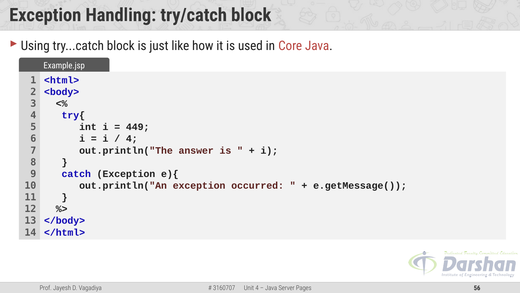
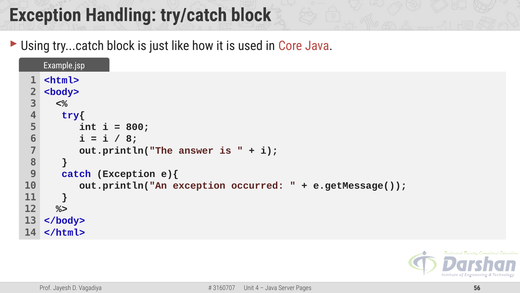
449: 449 -> 800 (138, 127)
4: 4 -> 8 (132, 138)
